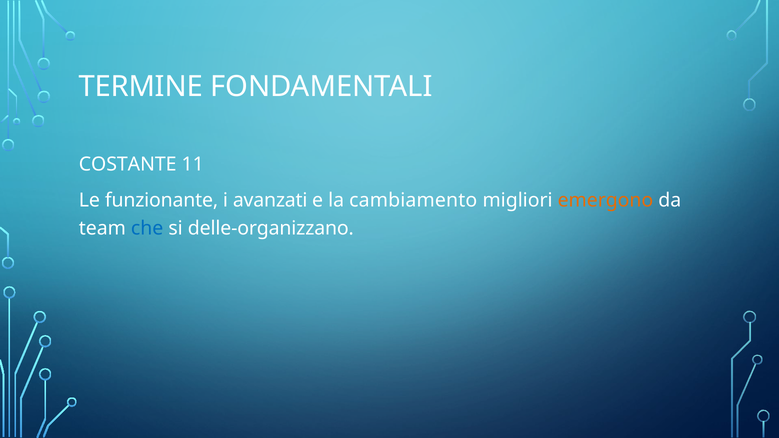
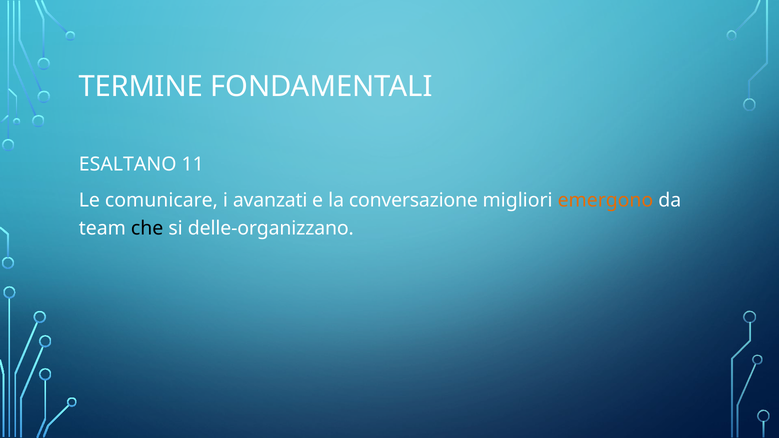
COSTANTE: COSTANTE -> ESALTANO (128, 164)
funzionante: funzionante -> comunicare (161, 201)
cambiamento: cambiamento -> conversazione (413, 201)
che colour: blue -> black (147, 229)
